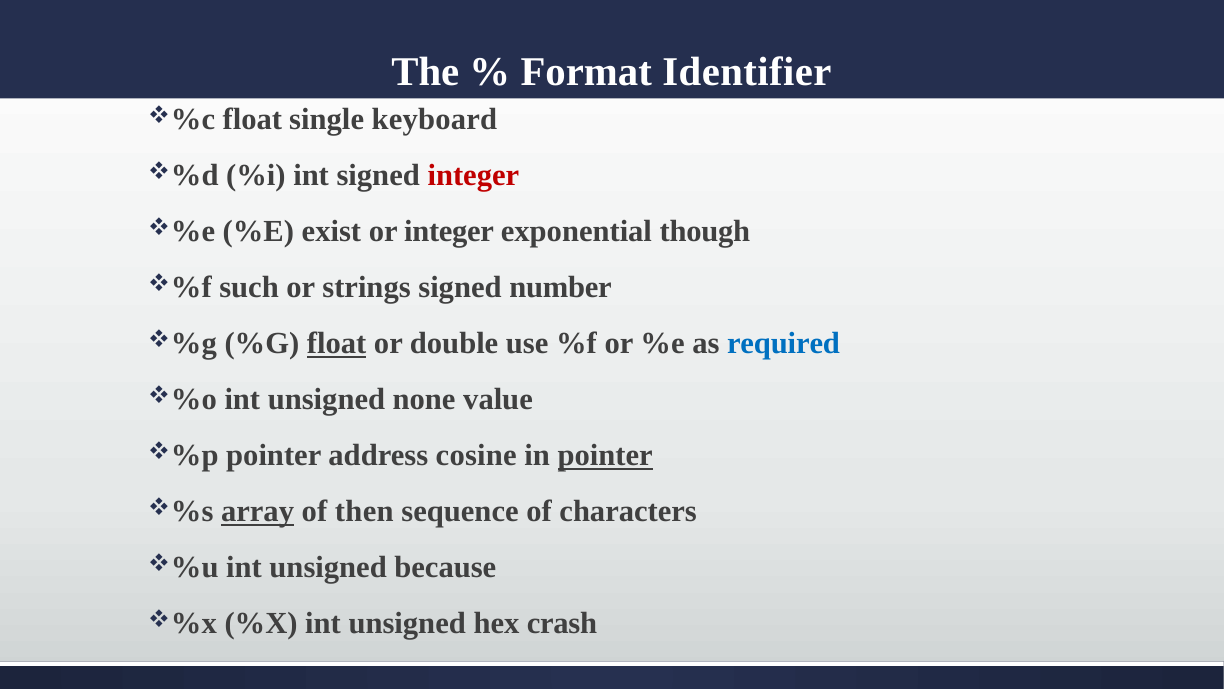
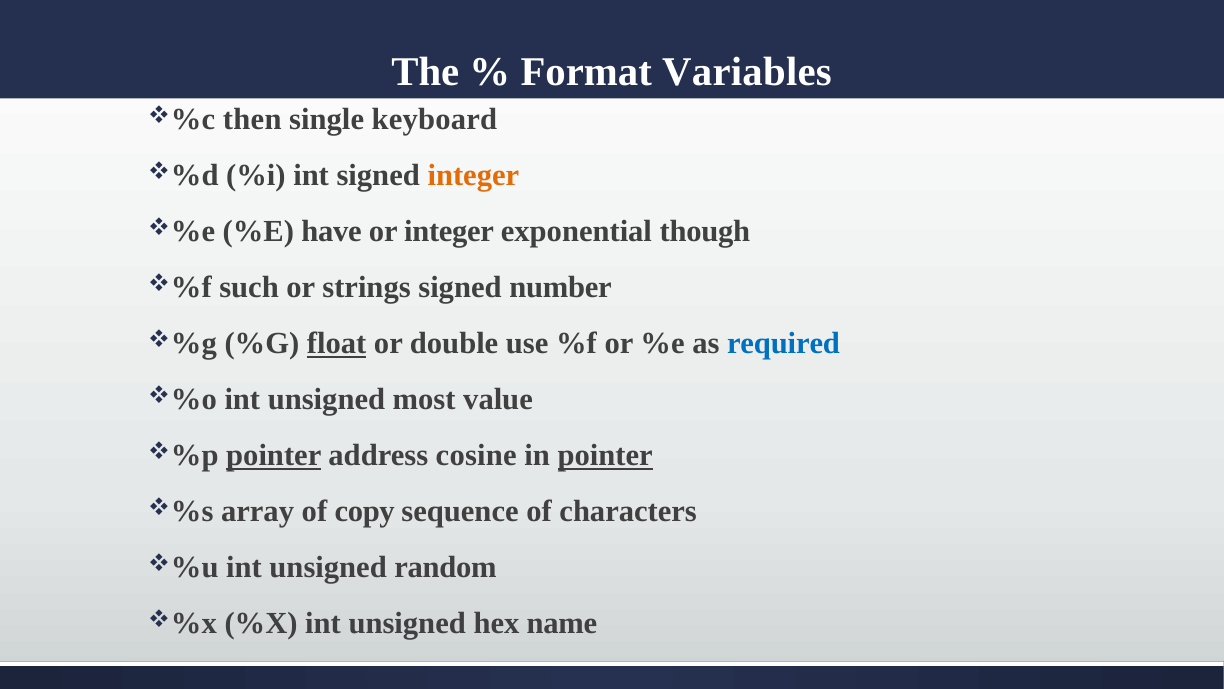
Identifier: Identifier -> Variables (747, 72)
float: float -> then (252, 119)
integer colour: red -> orange (473, 175)
exist: exist -> have (332, 231)
none: none -> most (424, 399)
pointer underline: none -> present (274, 455)
array underline: present -> none (258, 511)
then: then -> copy (365, 511)
because: because -> random (446, 567)
crash: crash -> name (562, 623)
